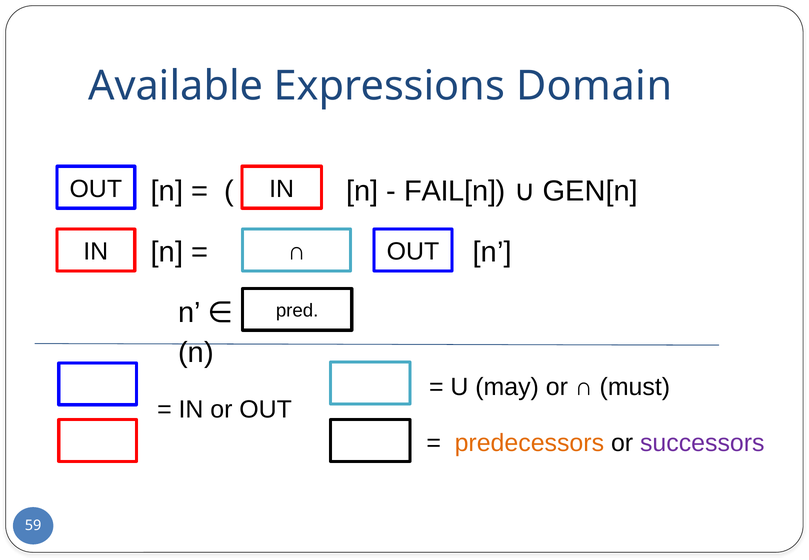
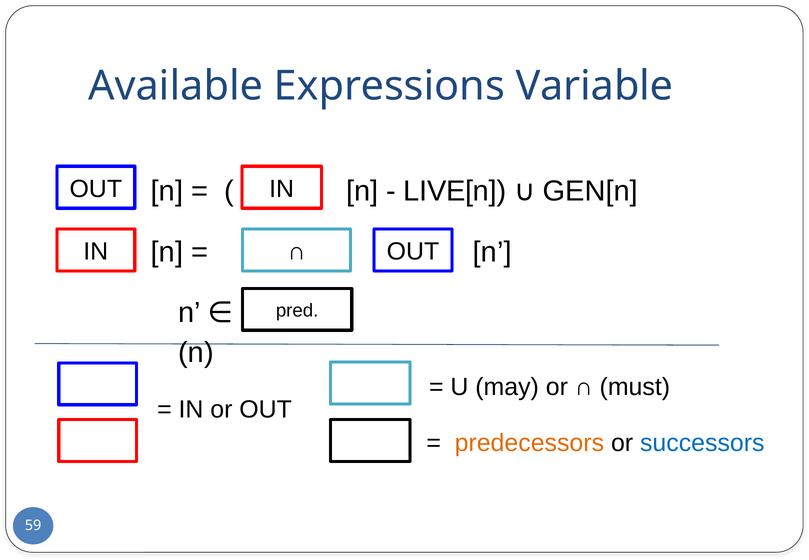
Domain: Domain -> Variable (595, 86)
FAIL[n: FAIL[n -> LIVE[n (455, 191)
successors colour: purple -> blue (702, 443)
